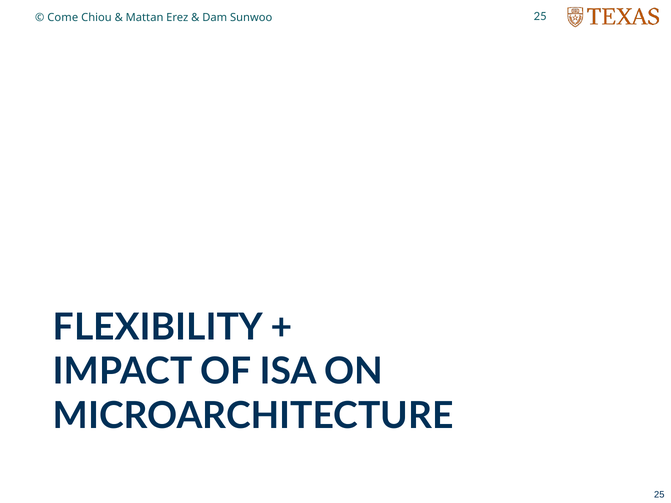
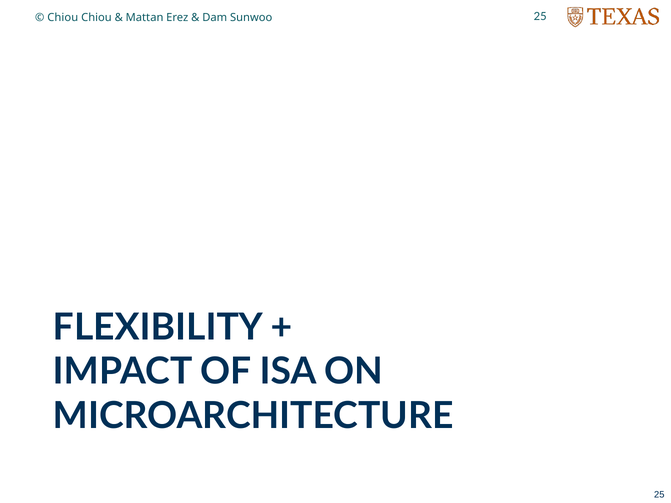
Come: Come -> Chiou (63, 18)
